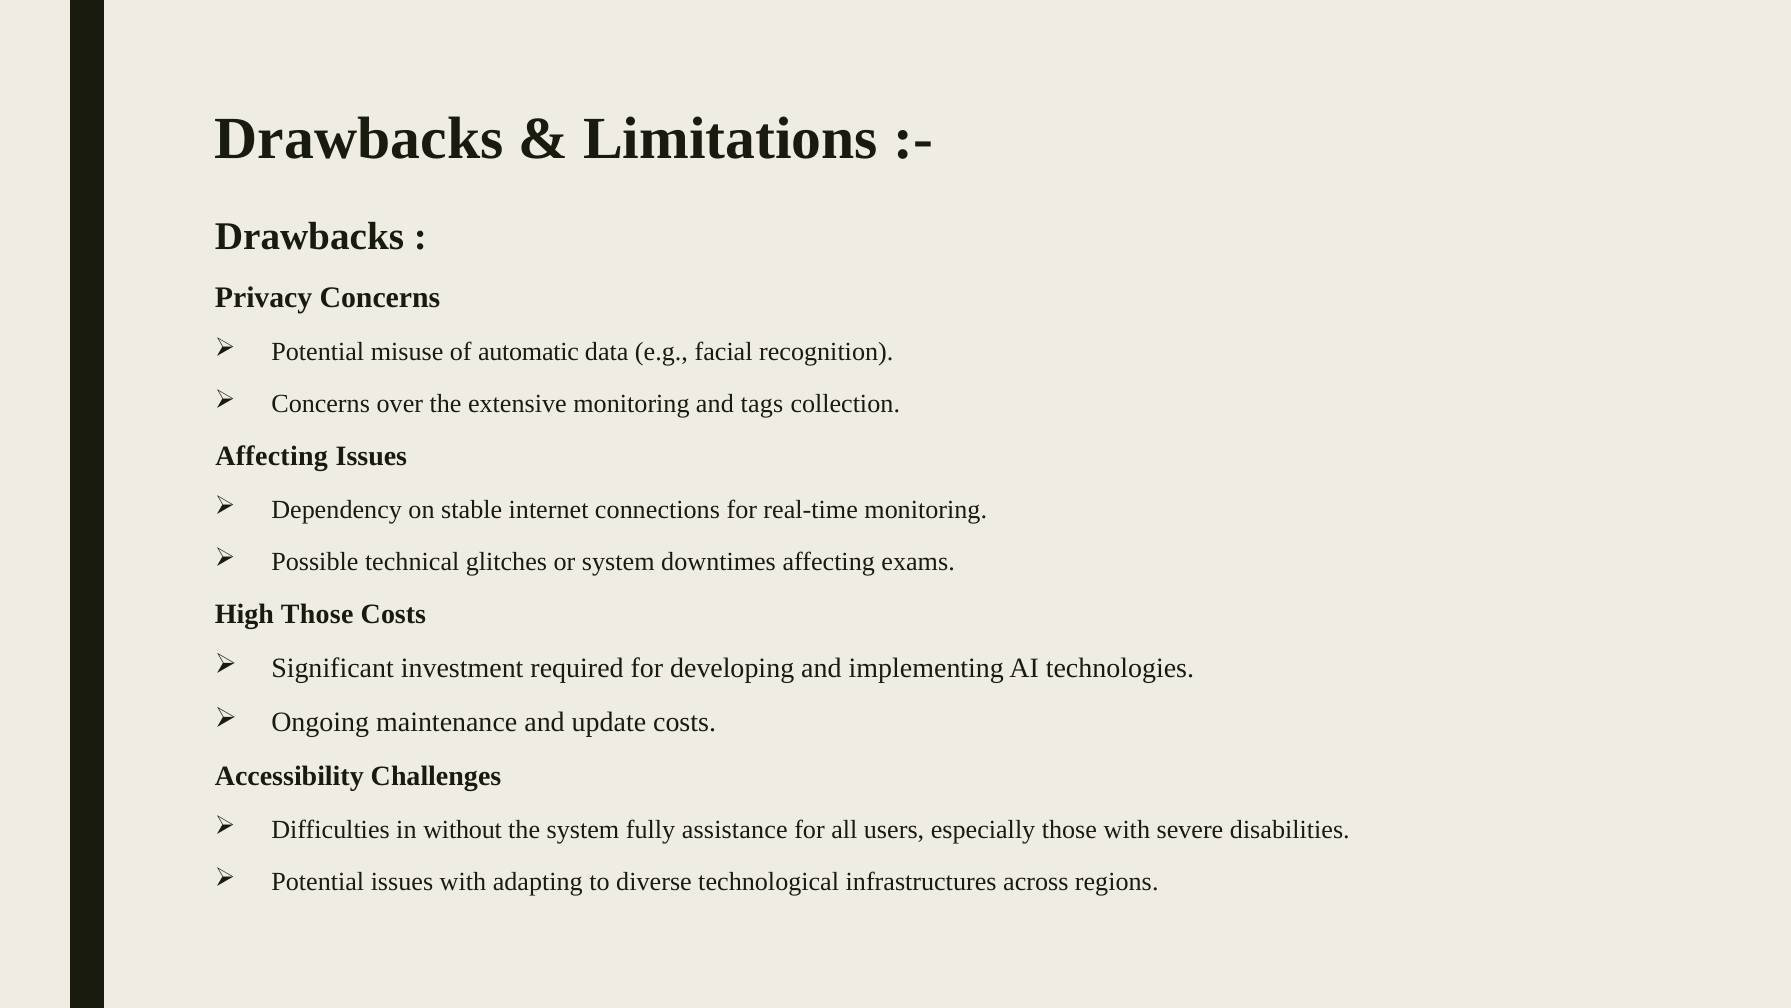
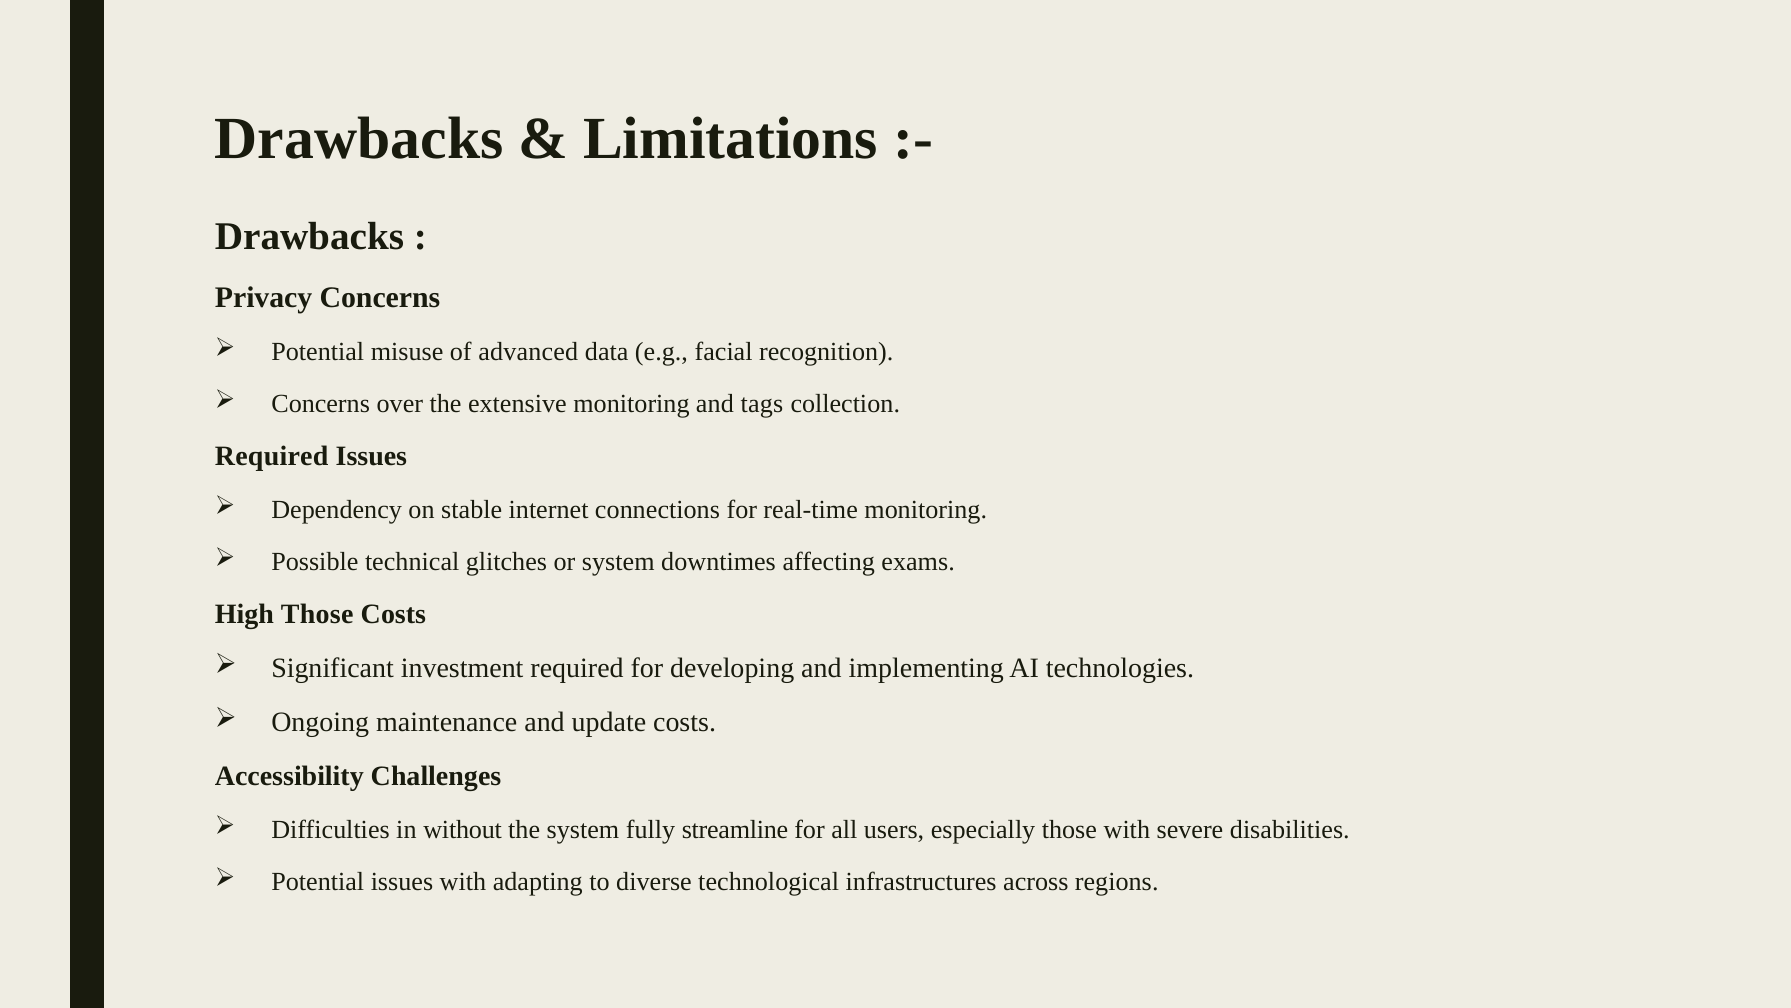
automatic: automatic -> advanced (528, 351)
Affecting: Affecting -> Required (272, 456)
assistance: assistance -> streamline (735, 829)
